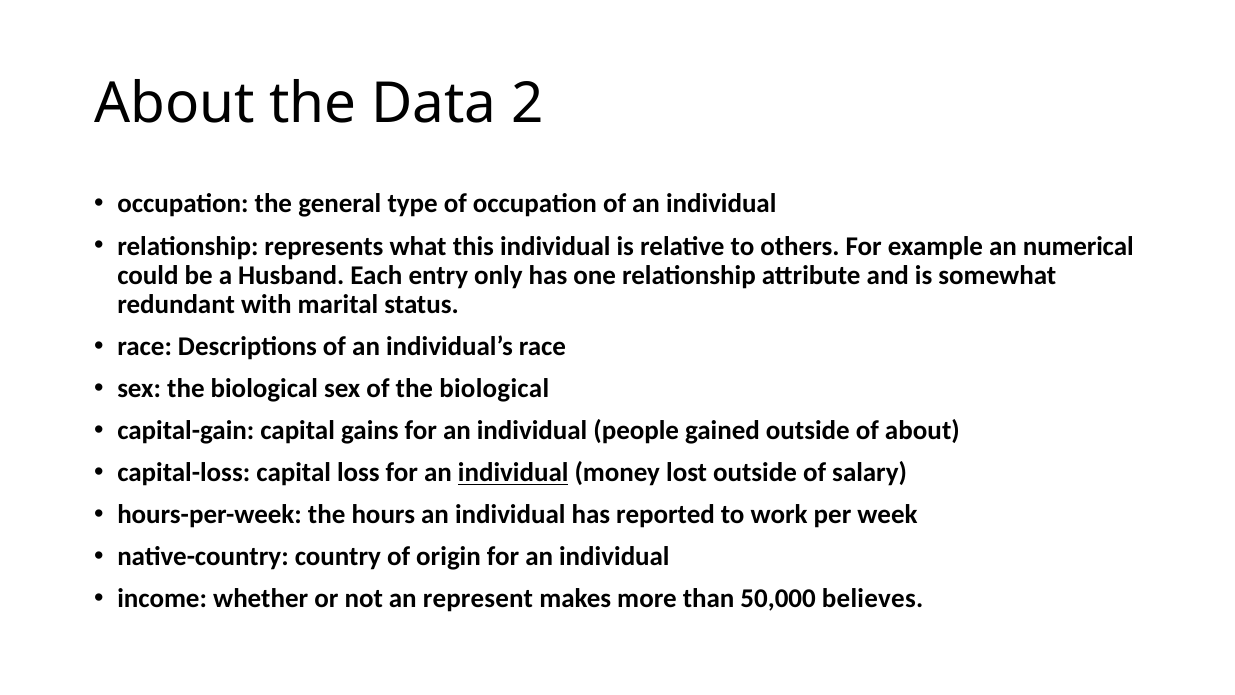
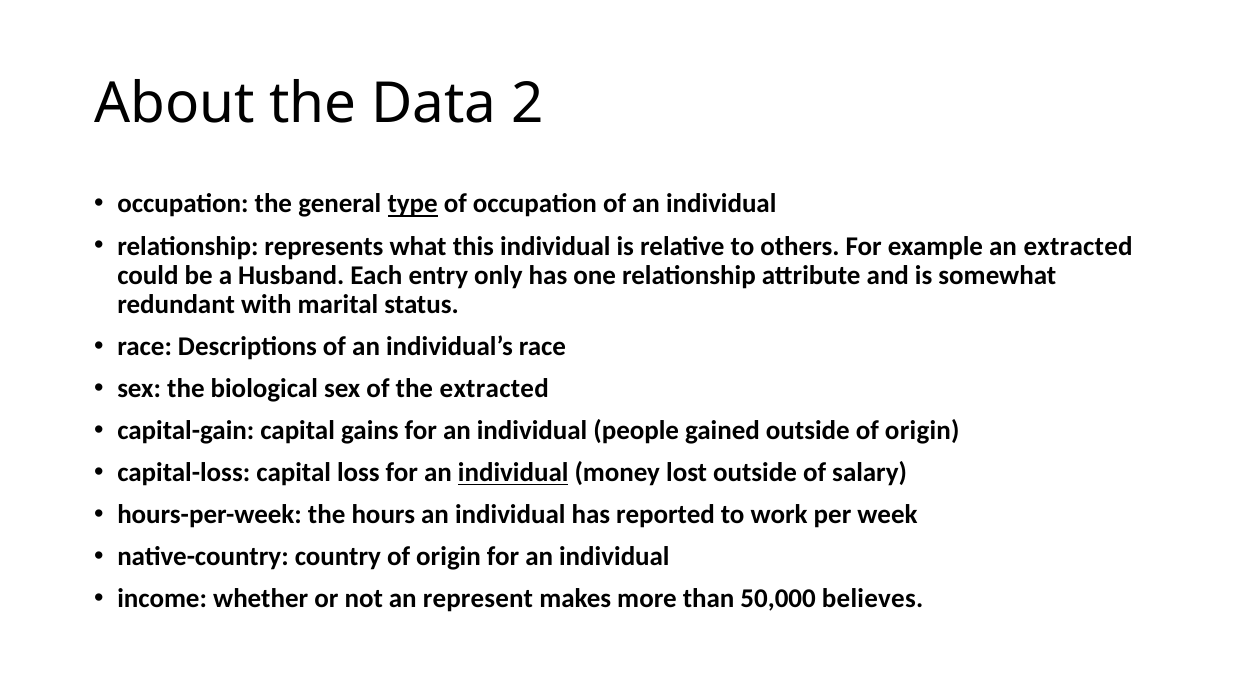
type underline: none -> present (413, 204)
an numerical: numerical -> extracted (1078, 246)
of the biological: biological -> extracted (494, 388)
outside of about: about -> origin (922, 431)
